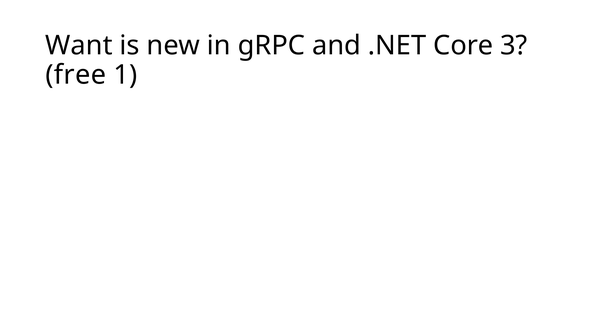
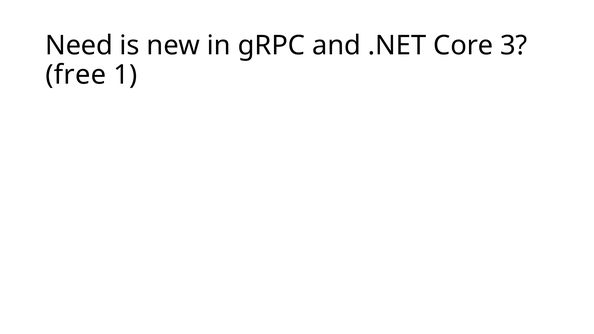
Want: Want -> Need (79, 46)
